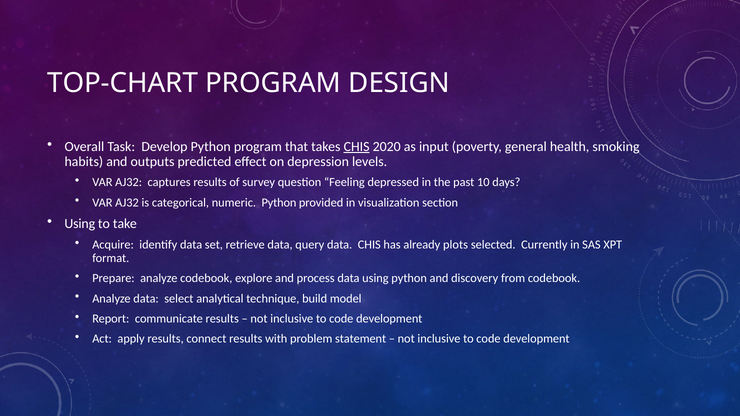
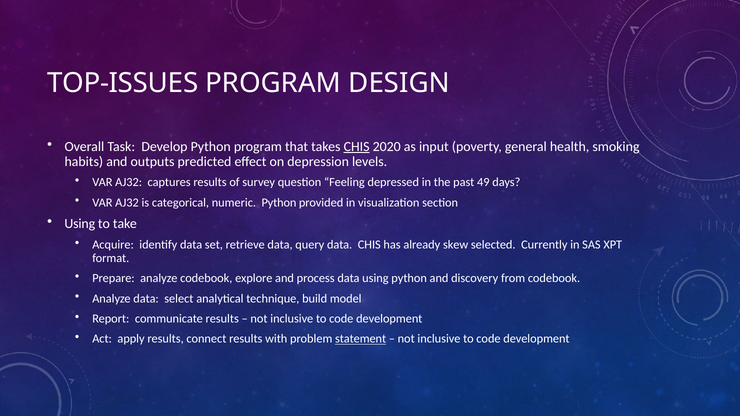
TOP-CHART: TOP-CHART -> TOP-ISSUES (123, 83)
10: 10 -> 49 (483, 182)
plots: plots -> skew (456, 245)
statement underline: none -> present (361, 339)
